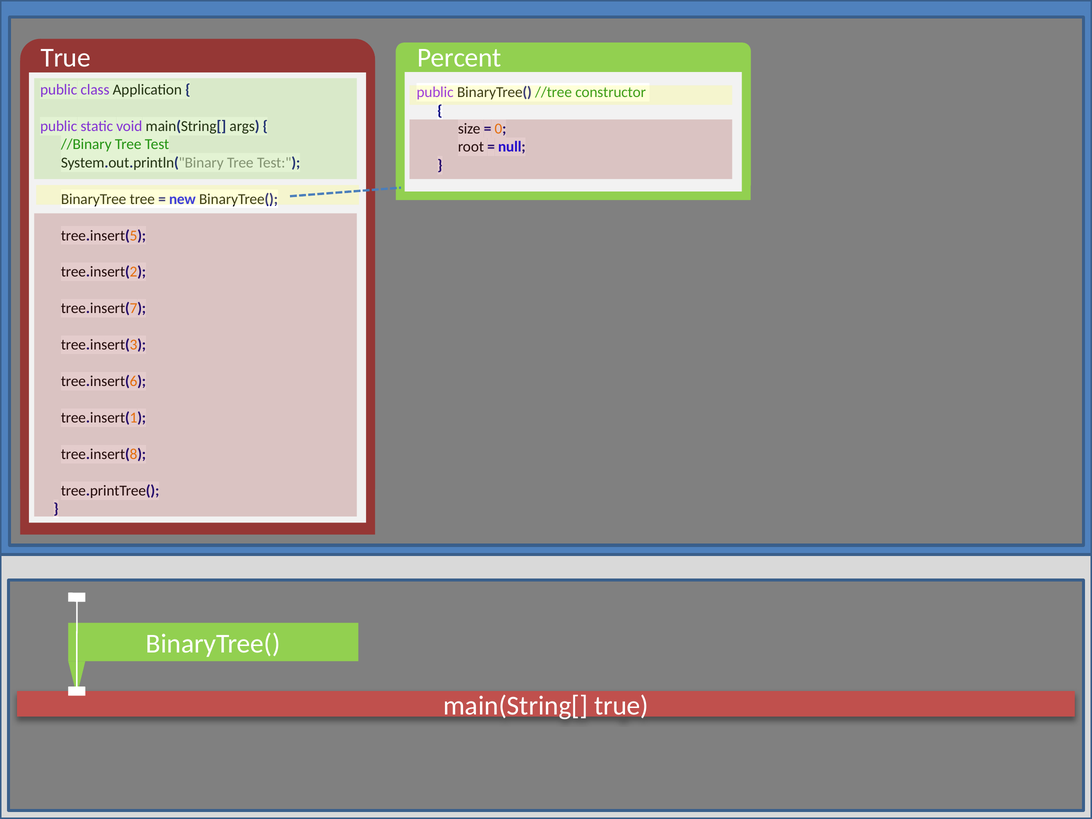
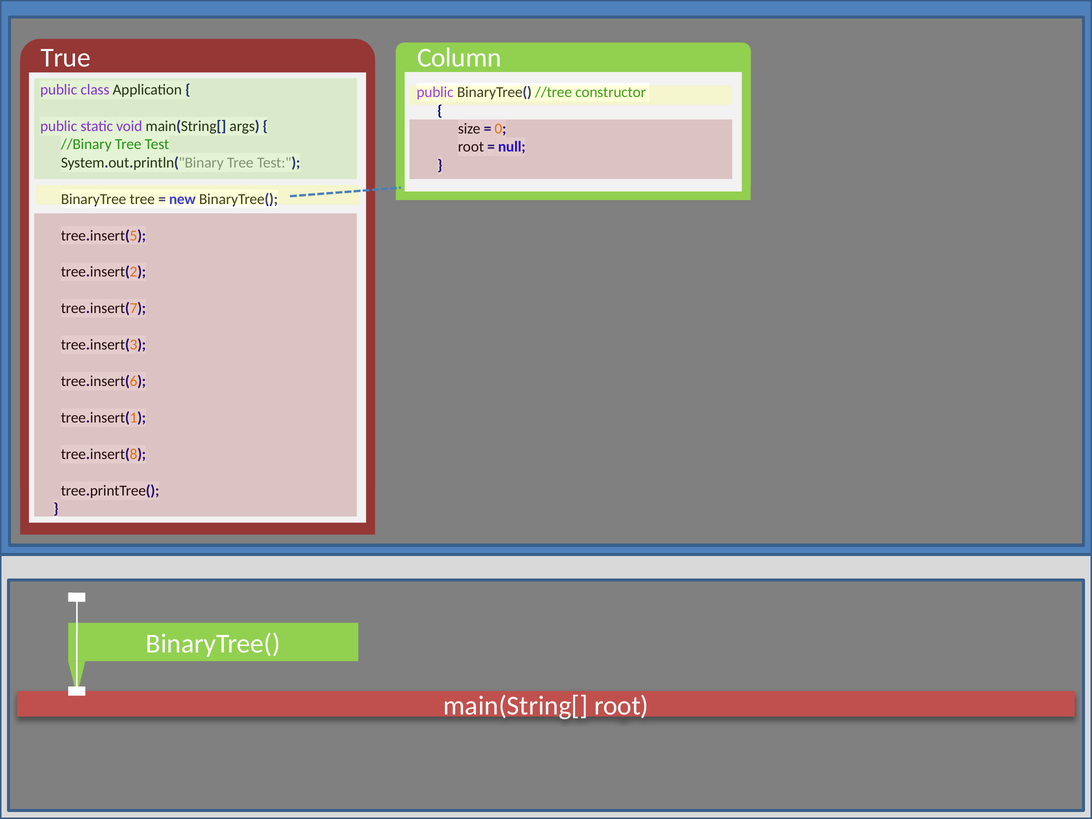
Percent: Percent -> Column (459, 58)
main(String[ true: true -> root (621, 706)
